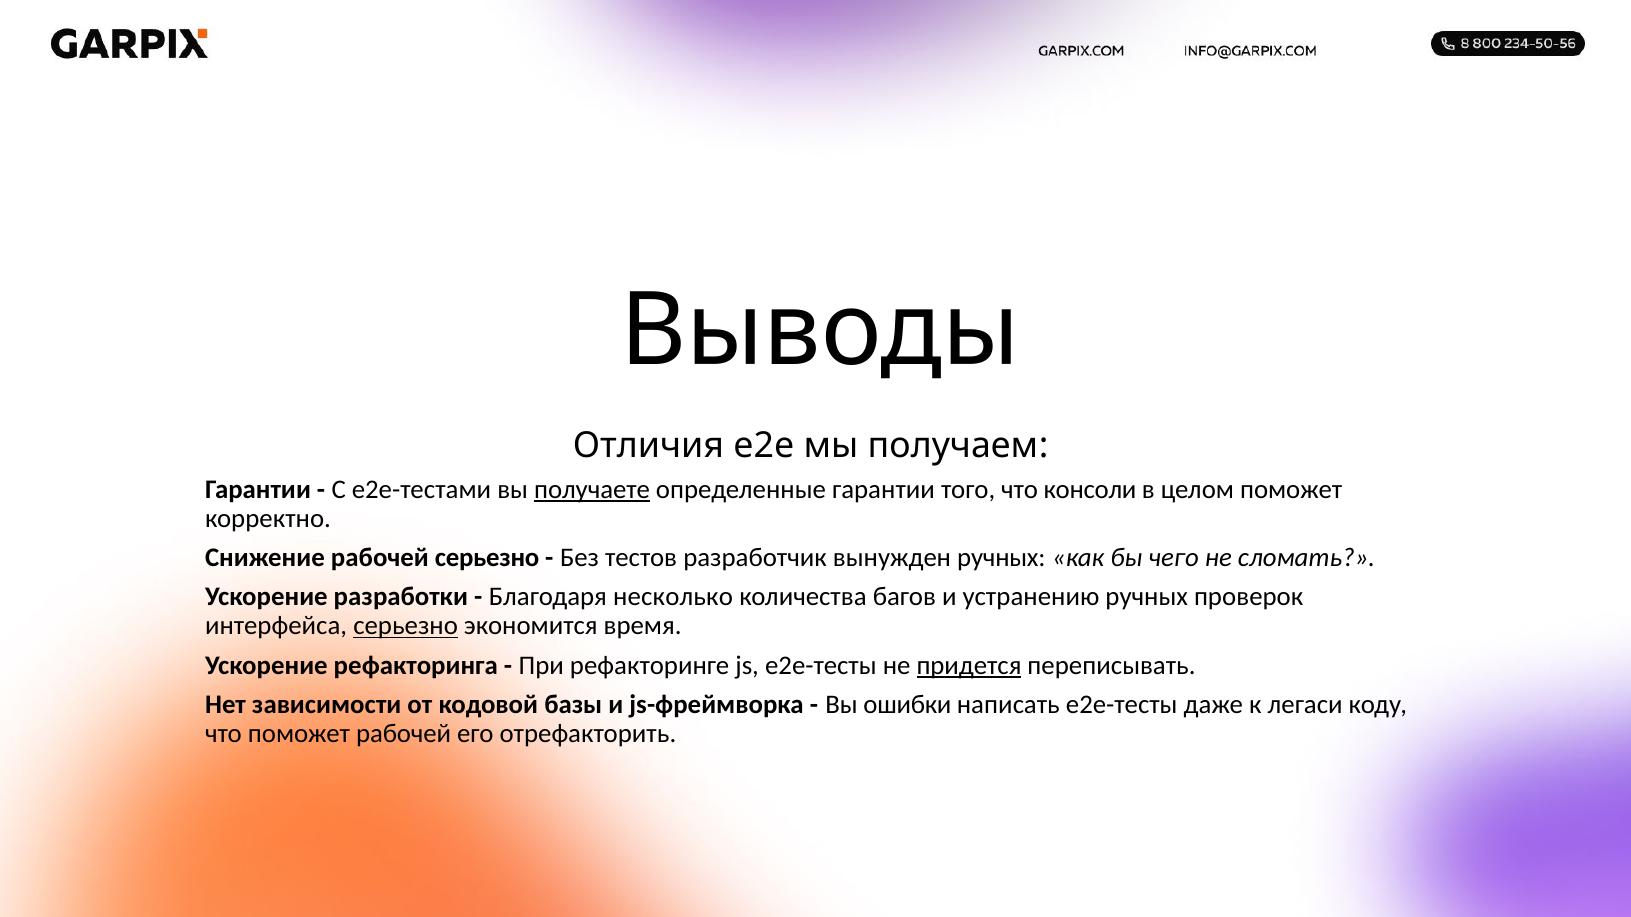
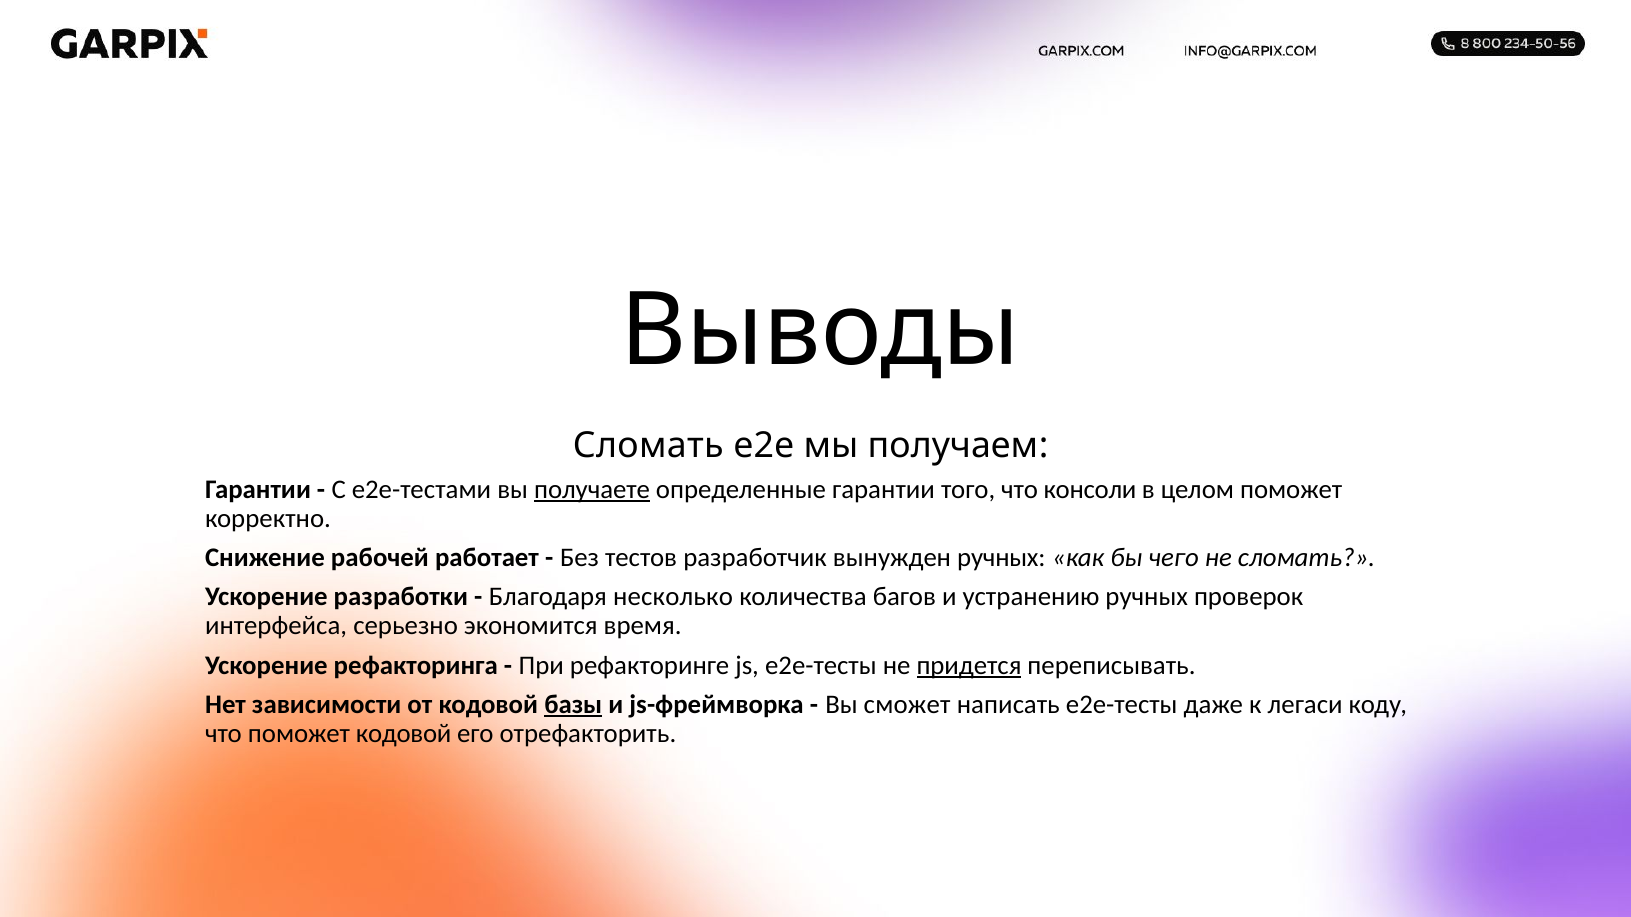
Отличия: Отличия -> Сломать (648, 445)
рабочей серьезно: серьезно -> работает (487, 558)
серьезно underline: present -> none (406, 626)
базы underline: none -> present (573, 705)
ошибки: ошибки -> сможет (907, 705)
поможет рабочей: рабочей -> кодовой (404, 734)
